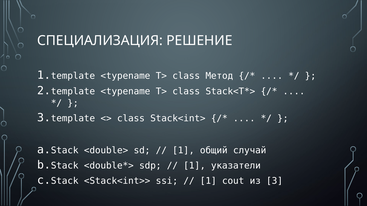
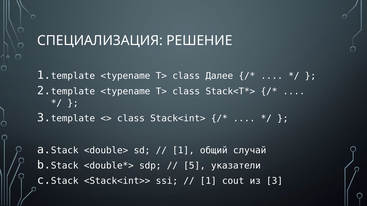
Метод: Метод -> Далее (219, 76)
1: 1 -> 5 (194, 166)
